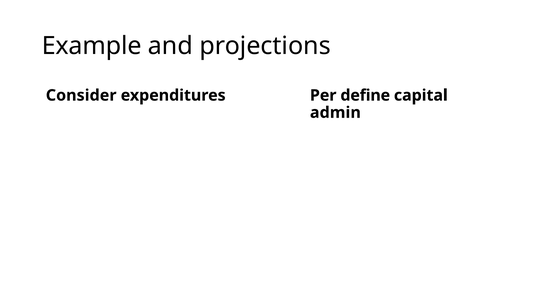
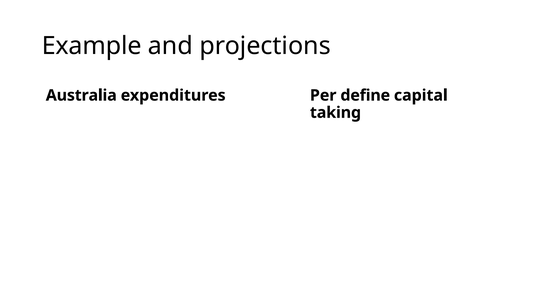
Consider: Consider -> Australia (81, 95)
admin: admin -> taking (336, 113)
